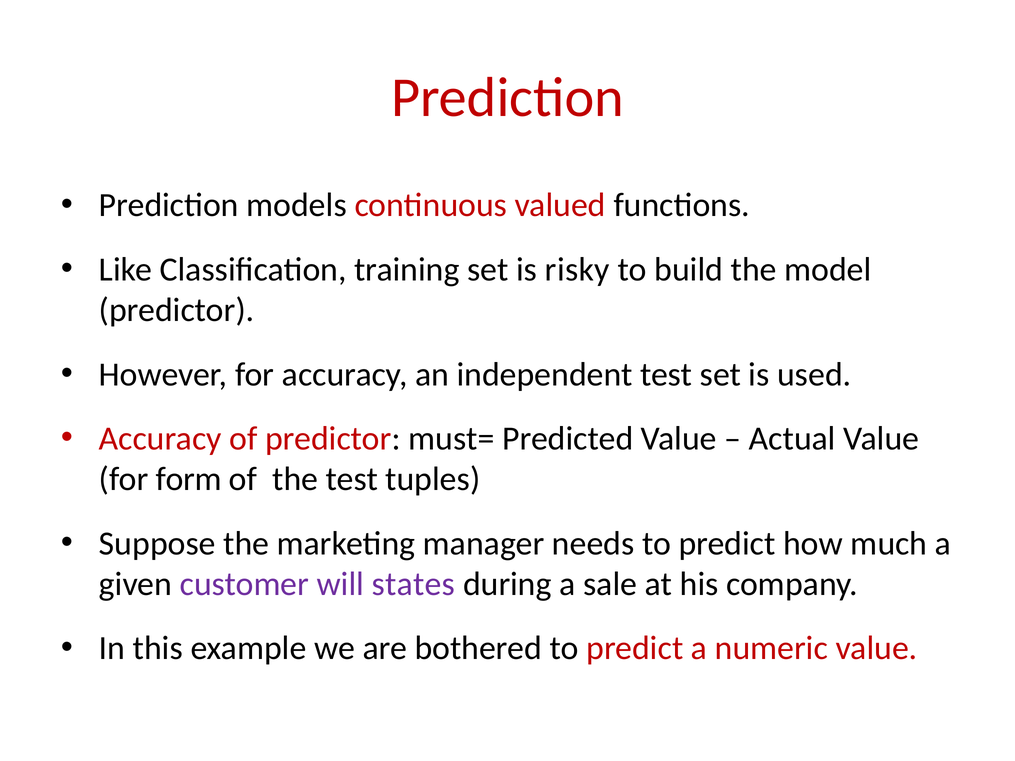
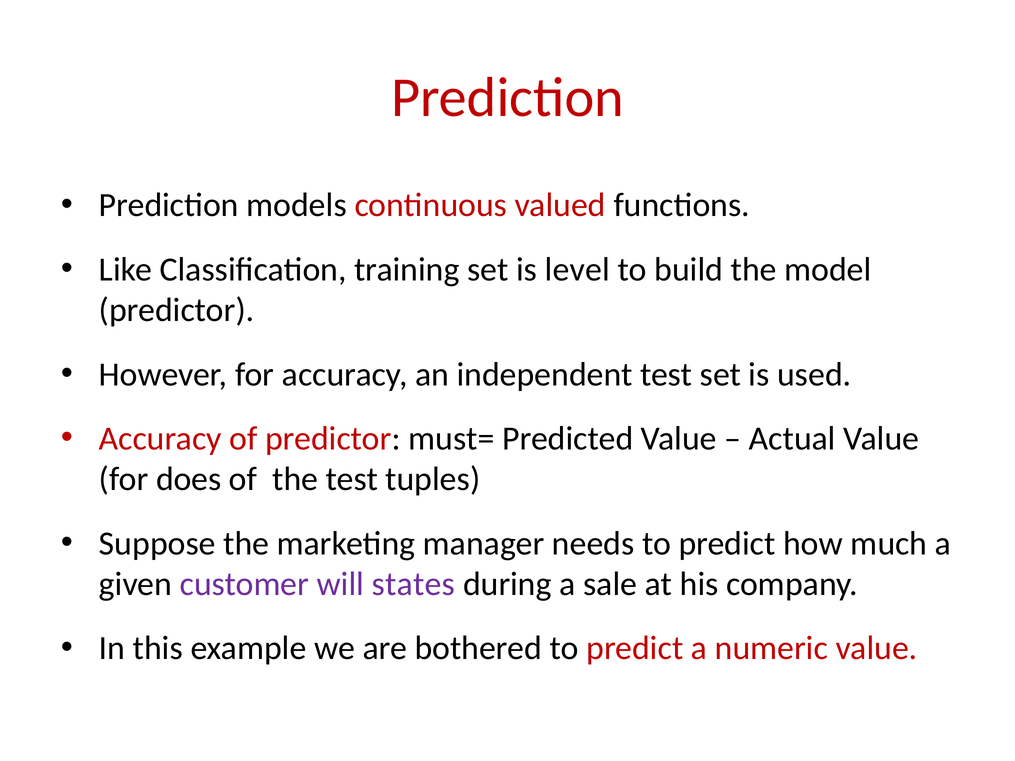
risky: risky -> level (577, 270)
form: form -> does (189, 479)
